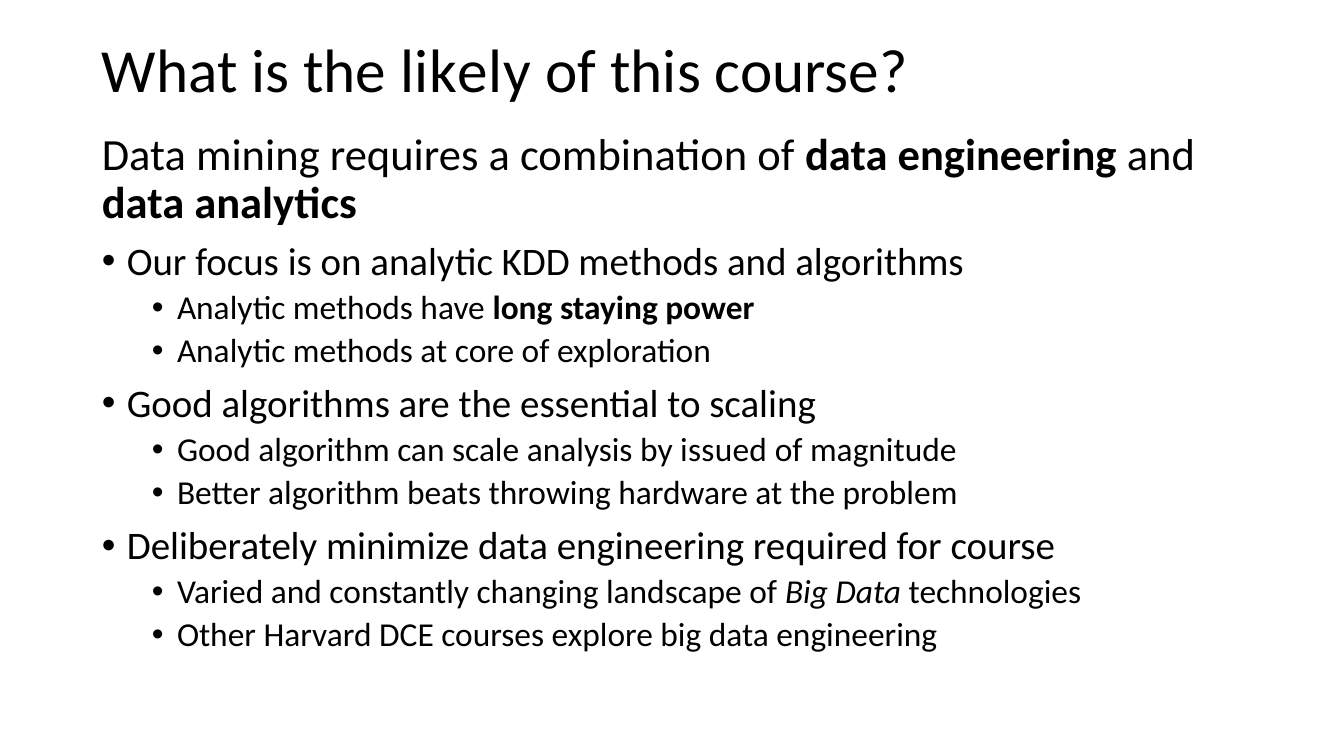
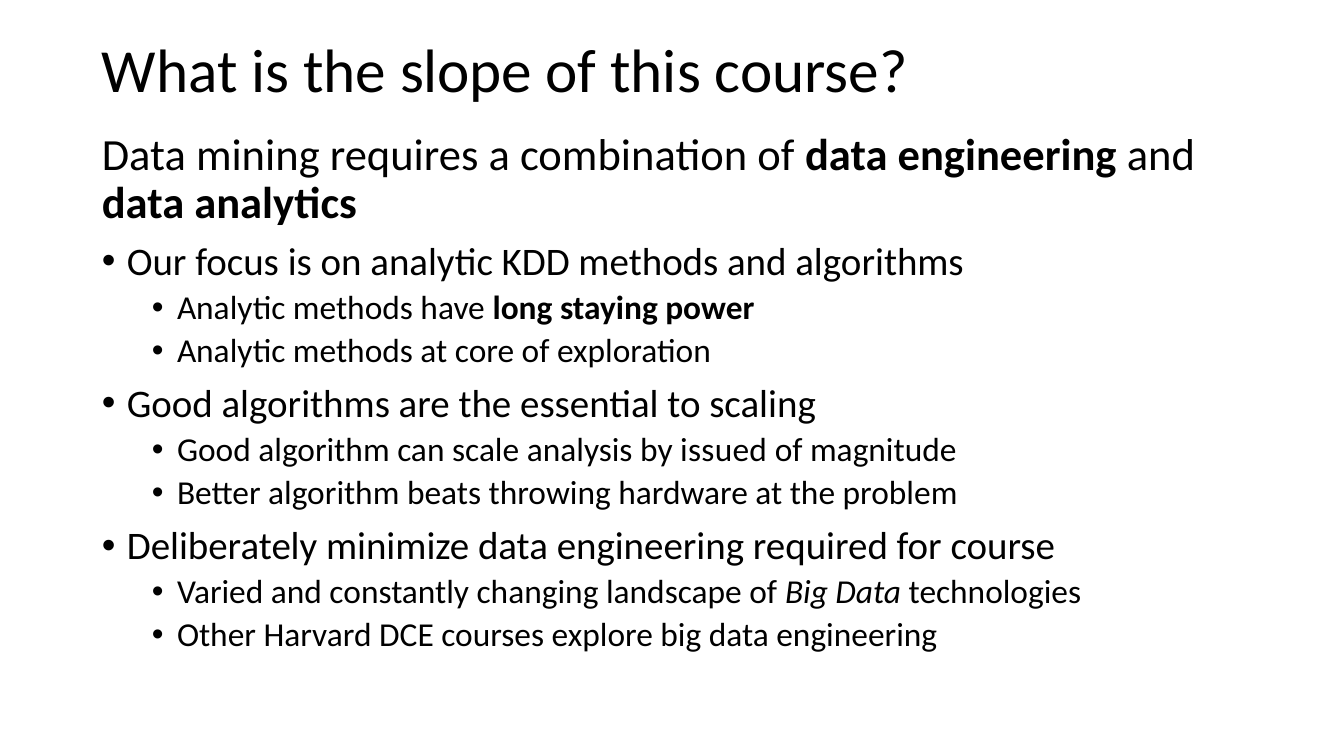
likely: likely -> slope (466, 72)
